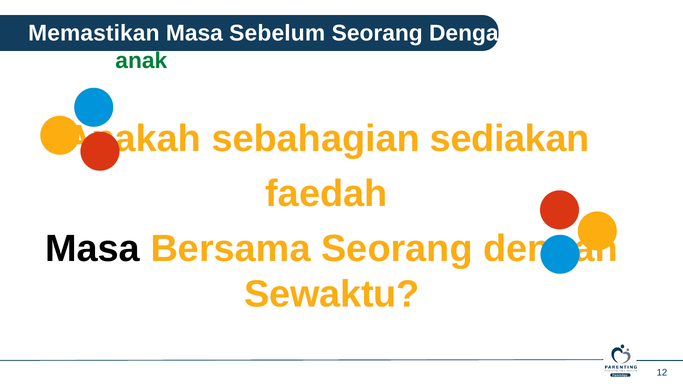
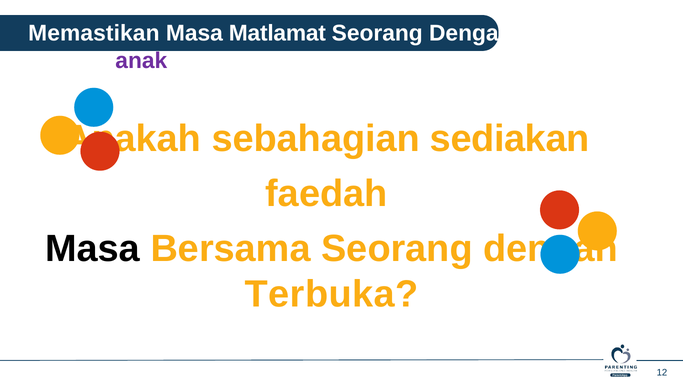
Sebelum: Sebelum -> Matlamat (277, 33)
anak colour: green -> purple (141, 61)
Sewaktu: Sewaktu -> Terbuka (332, 294)
